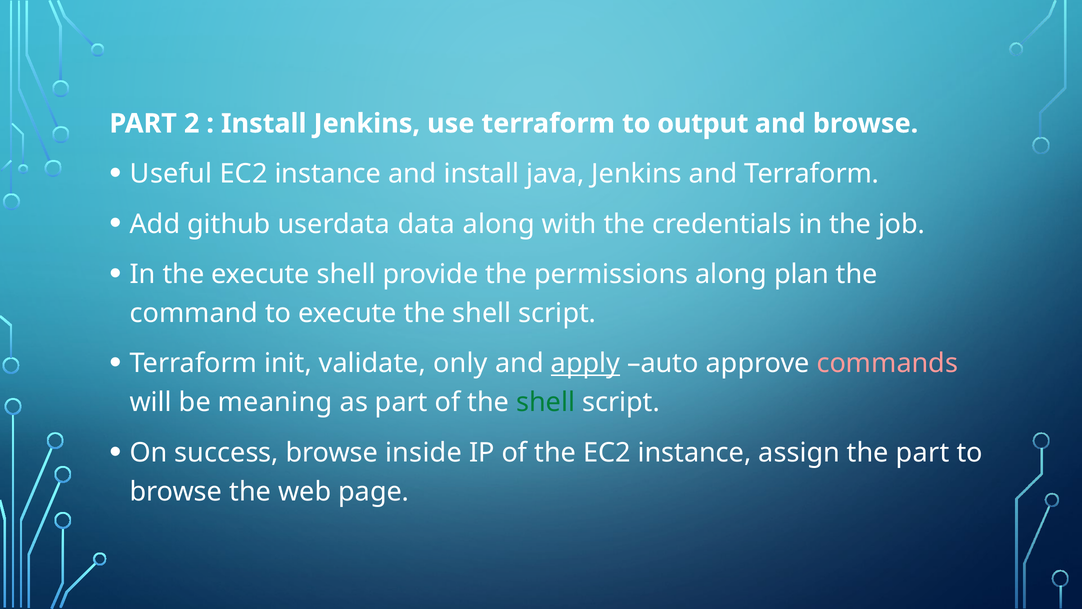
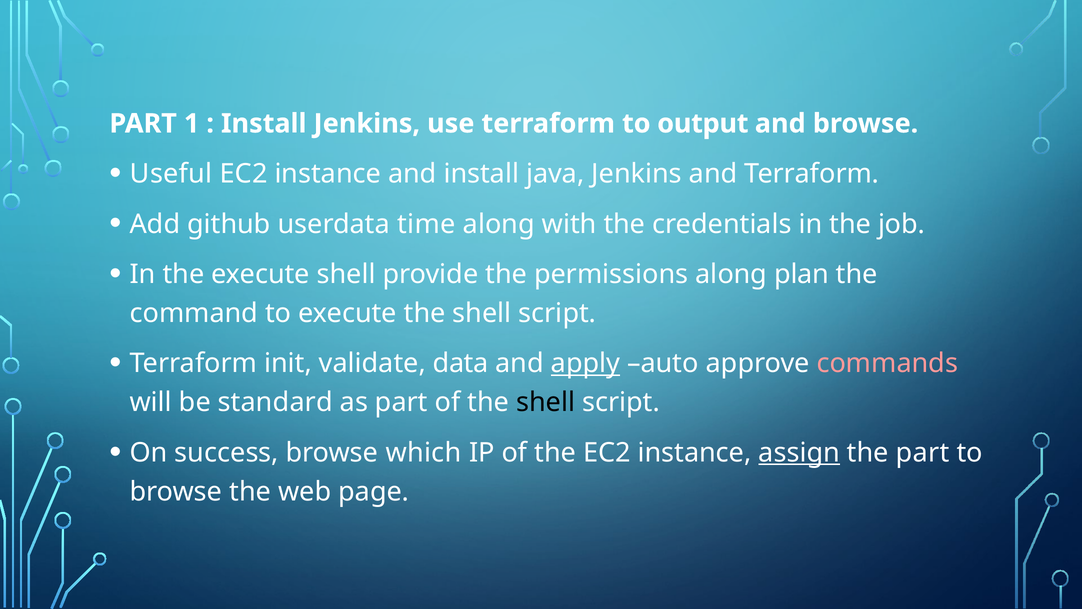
2: 2 -> 1 (192, 123)
data: data -> time (426, 224)
only: only -> data (461, 363)
meaning: meaning -> standard (275, 402)
shell colour: green -> black (546, 402)
inside: inside -> which (424, 453)
assign underline: none -> present (799, 453)
